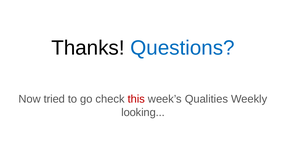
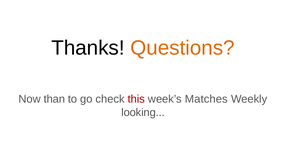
Questions colour: blue -> orange (182, 48)
tried: tried -> than (54, 99)
Qualities: Qualities -> Matches (206, 99)
